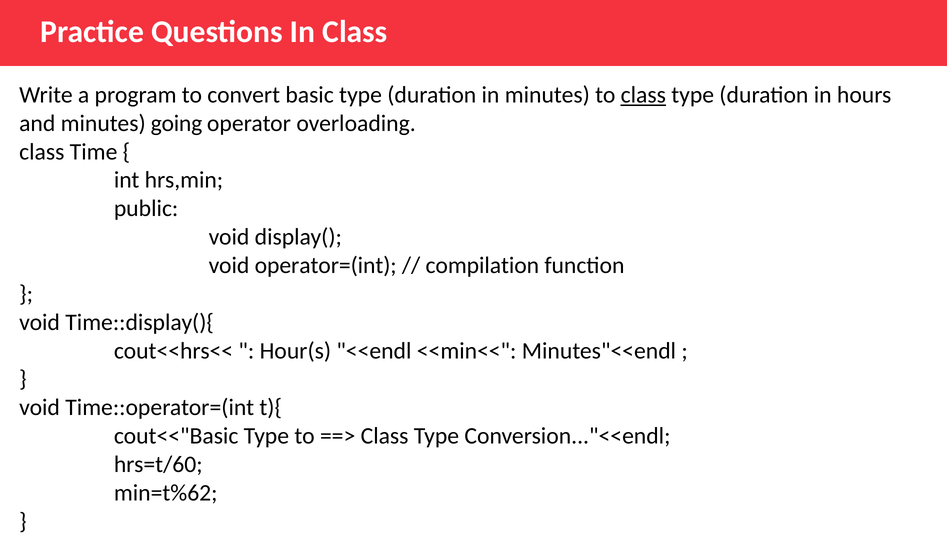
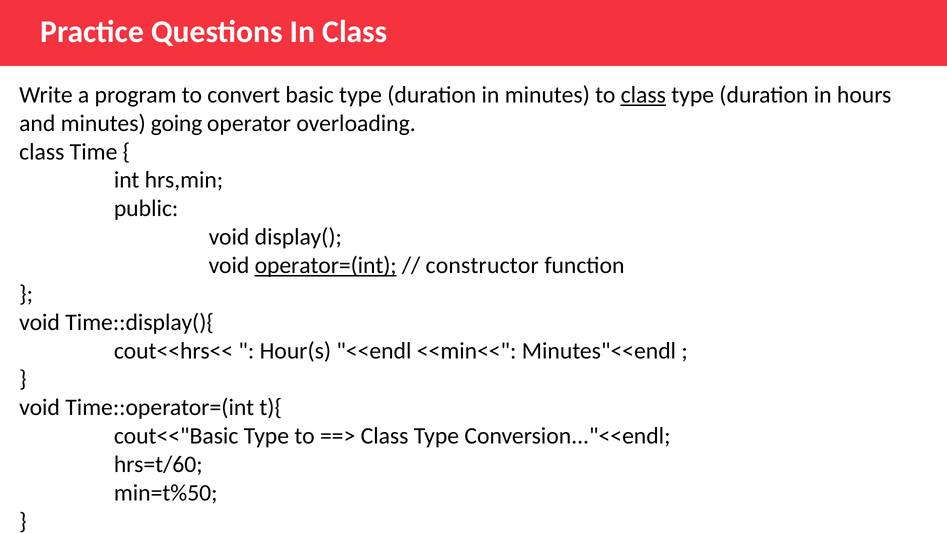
operator=(int underline: none -> present (326, 265)
compilation: compilation -> constructor (482, 265)
min=t%62: min=t%62 -> min=t%50 (166, 493)
